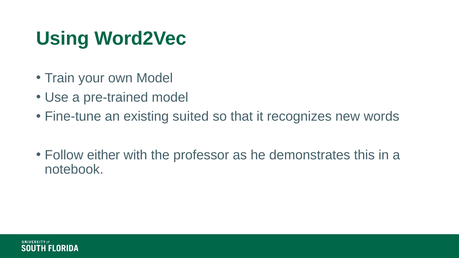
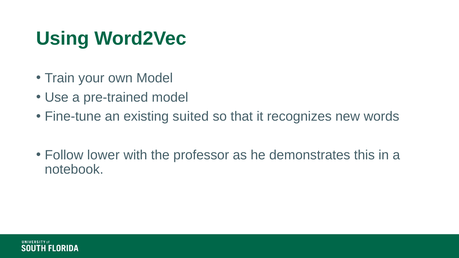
either: either -> lower (103, 155)
